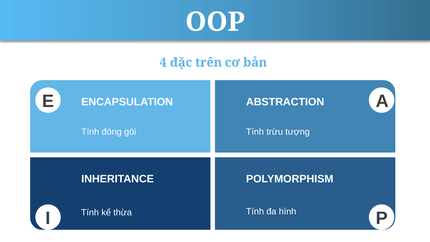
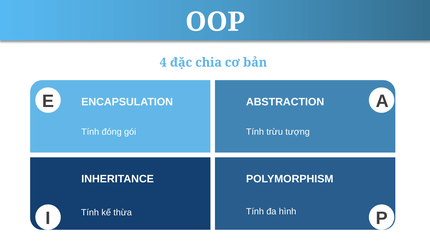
trên: trên -> chia (209, 62)
